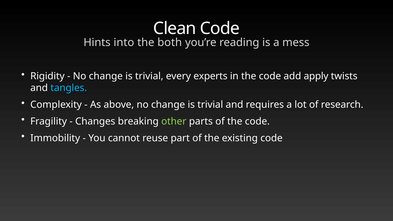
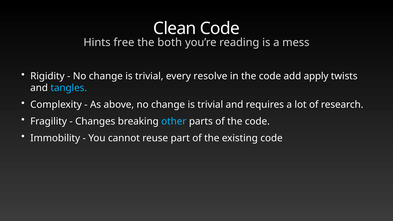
into: into -> free (124, 43)
experts: experts -> resolve (210, 76)
other colour: light green -> light blue (174, 121)
